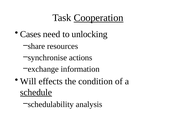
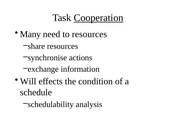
Cases: Cases -> Many (30, 34)
to unlocking: unlocking -> resources (89, 34)
schedule underline: present -> none (36, 93)
